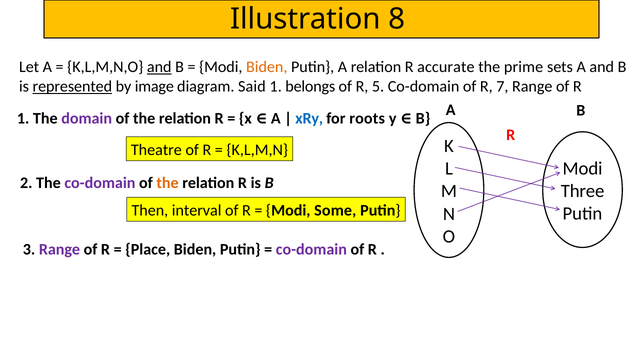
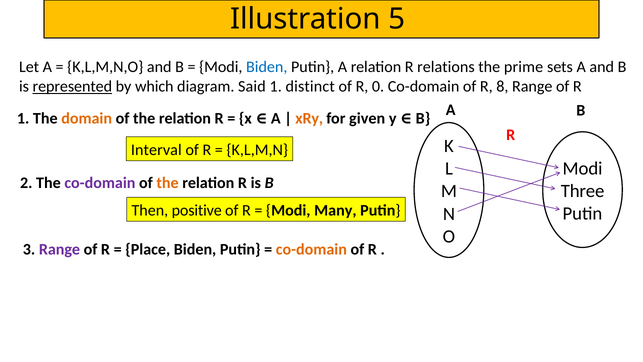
8: 8 -> 5 (397, 19)
and underline: present -> none (159, 67)
Biden colour: orange -> blue (267, 67)
accurate: accurate -> relations (446, 67)
image: image -> which (154, 86)
belongs: belongs -> distinct (310, 86)
5: 5 -> 0 (378, 86)
7: 7 -> 8 (502, 86)
domain colour: purple -> orange (87, 118)
xRy colour: blue -> orange (309, 118)
roots: roots -> given (367, 118)
Theatre: Theatre -> Interval (156, 150)
interval: interval -> positive (197, 210)
Some: Some -> Many (335, 210)
co-domain colour: purple -> orange (311, 249)
